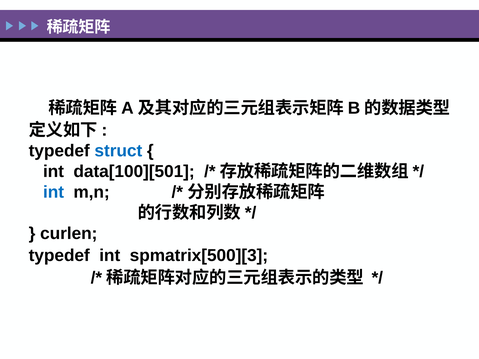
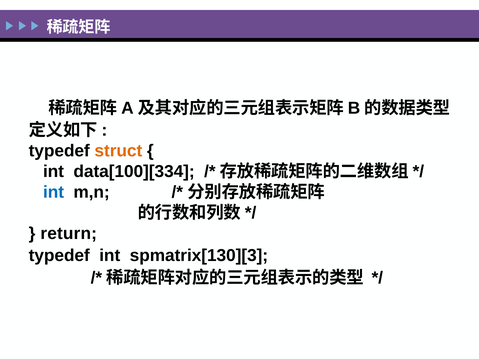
struct colour: blue -> orange (118, 151)
data[100][501: data[100][501 -> data[100][334 (134, 172)
curlen: curlen -> return (69, 234)
spmatrix[500][3: spmatrix[500][3 -> spmatrix[130][3 (199, 256)
